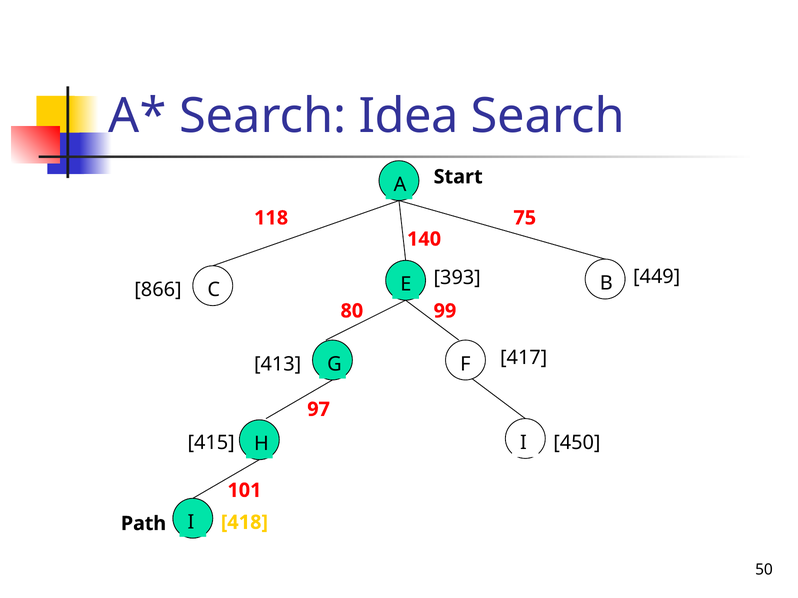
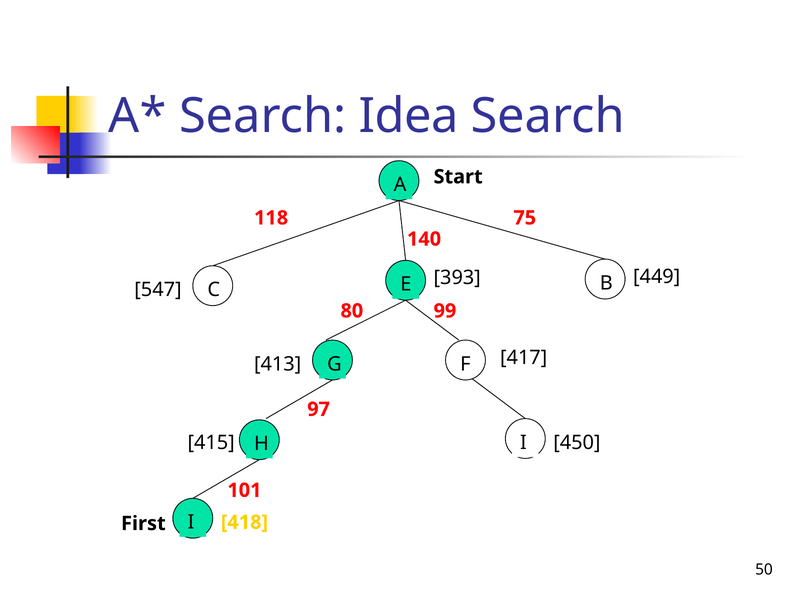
866: 866 -> 547 (158, 290)
Path: Path -> First (143, 524)
